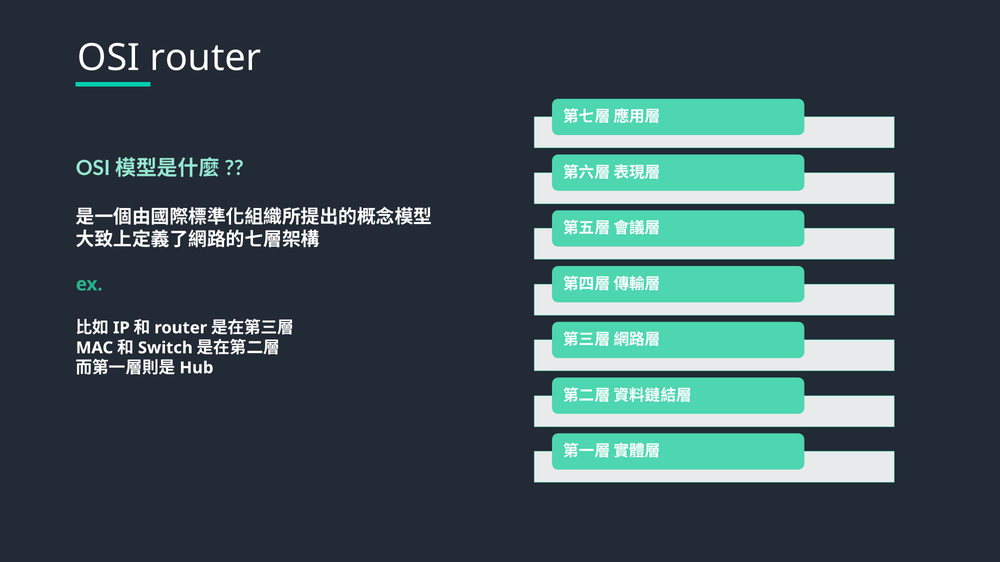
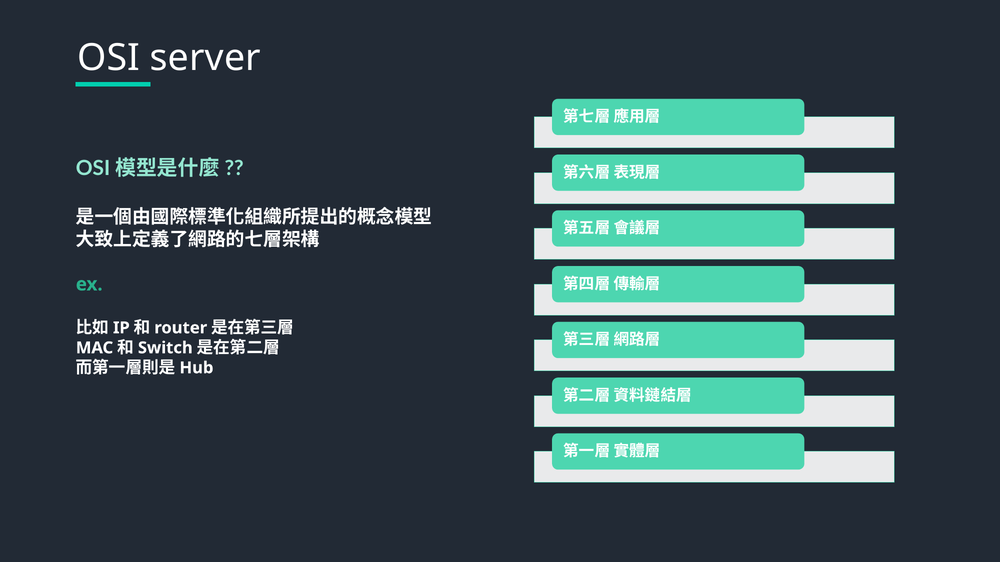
router: router -> server (205, 58)
